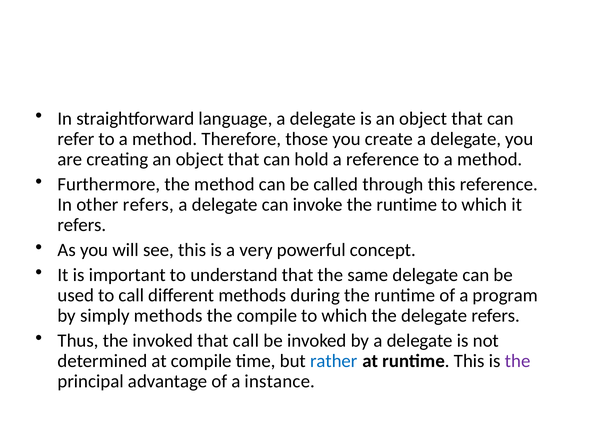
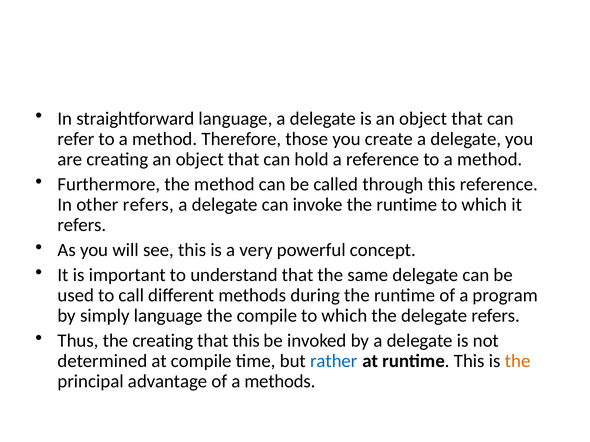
simply methods: methods -> language (168, 316)
the invoked: invoked -> creating (163, 341)
that call: call -> this (246, 341)
the colour: purple -> orange (518, 362)
a instance: instance -> methods (280, 382)
